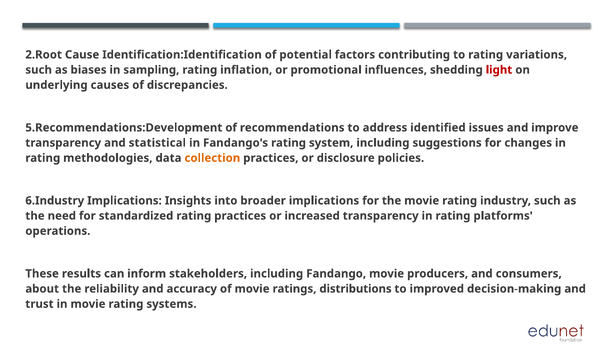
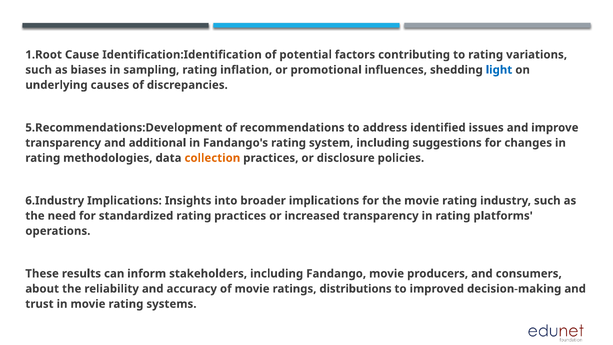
2.Root: 2.Root -> 1.Root (44, 55)
light colour: red -> blue (499, 70)
statistical: statistical -> additional (157, 143)
